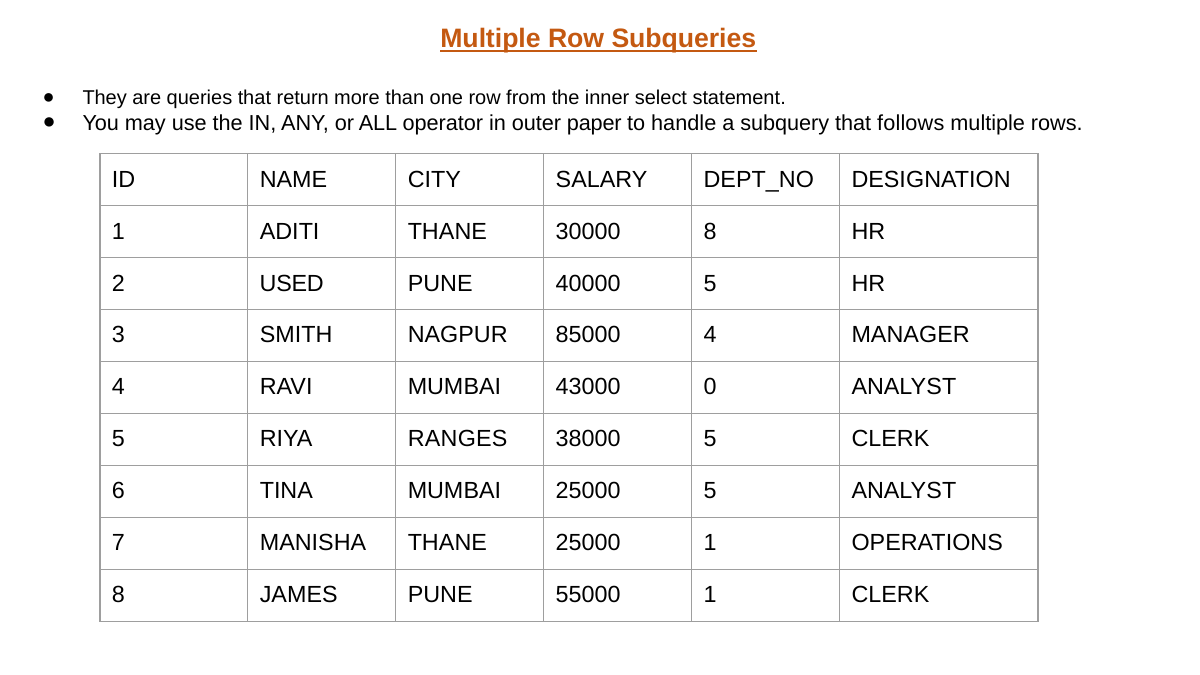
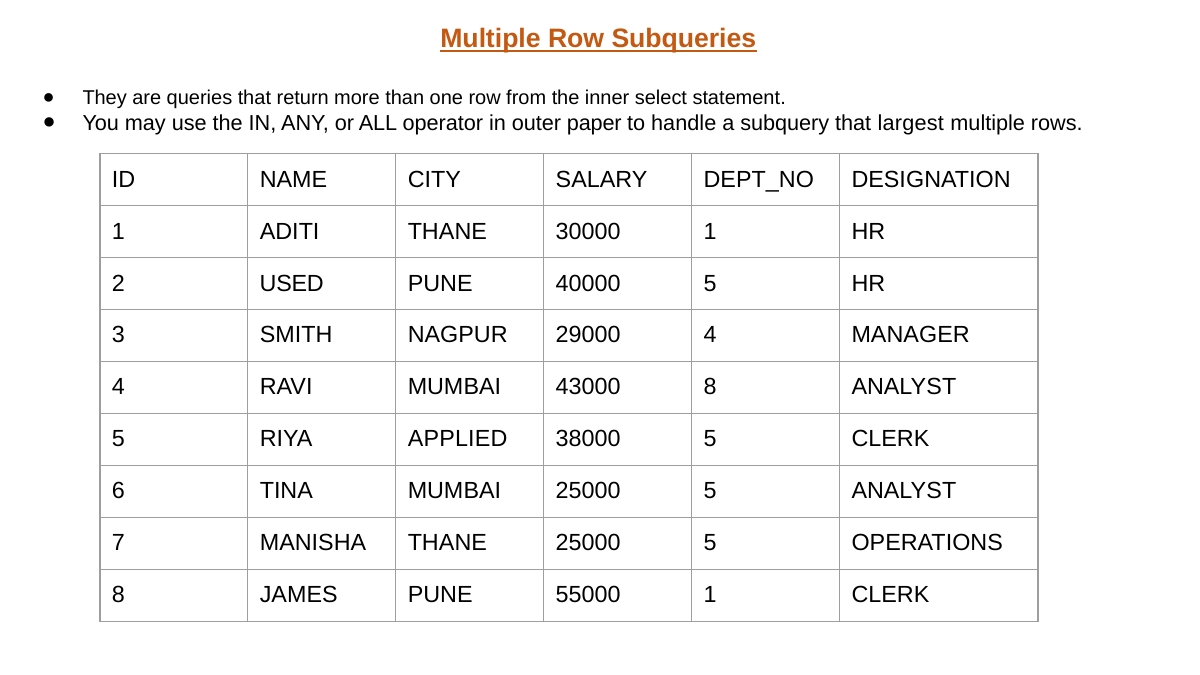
follows: follows -> largest (911, 123)
30000 8: 8 -> 1 (710, 231)
85000: 85000 -> 29000 (588, 335)
43000 0: 0 -> 8 (710, 387)
RANGES: RANGES -> APPLIED (458, 439)
THANE 25000 1: 1 -> 5 (710, 543)
